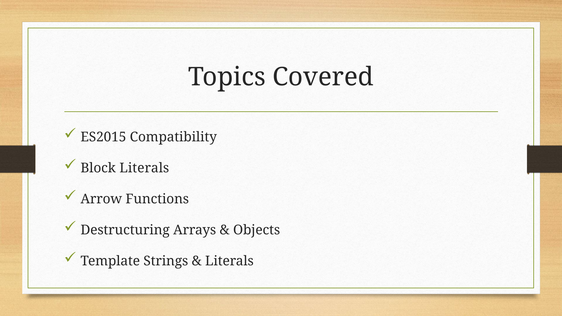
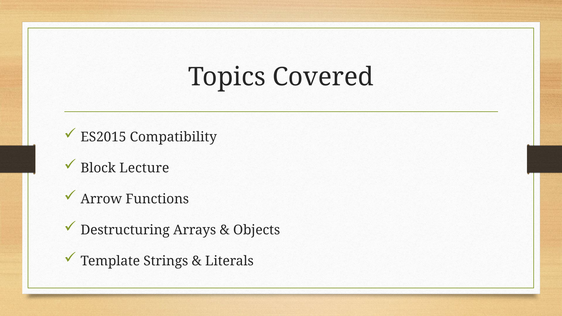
Block Literals: Literals -> Lecture (144, 168)
